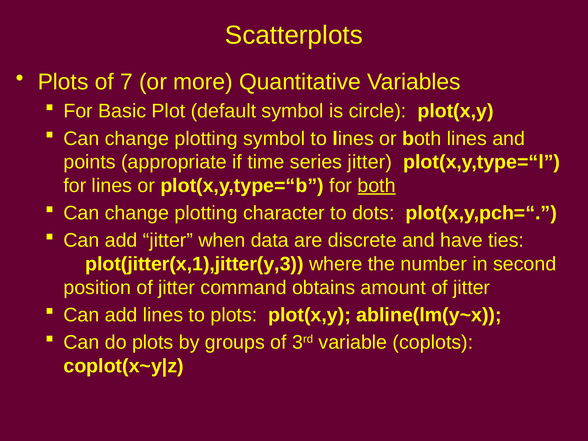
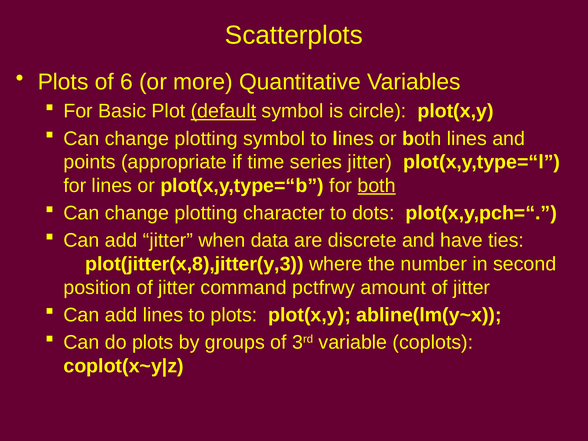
7: 7 -> 6 (126, 82)
default underline: none -> present (223, 111)
plot(jitter(x,1),jitter(y,3: plot(jitter(x,1),jitter(y,3 -> plot(jitter(x,8),jitter(y,3 (194, 264)
obtains: obtains -> pctfrwy (324, 288)
